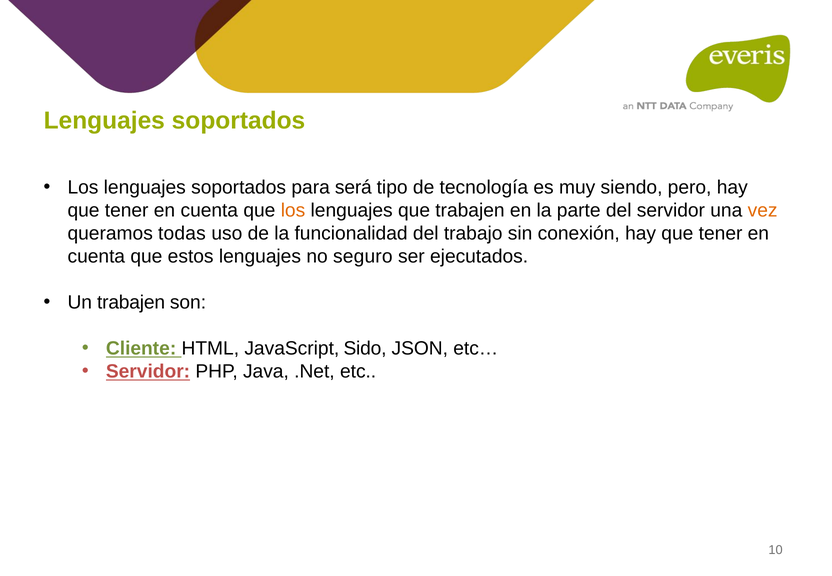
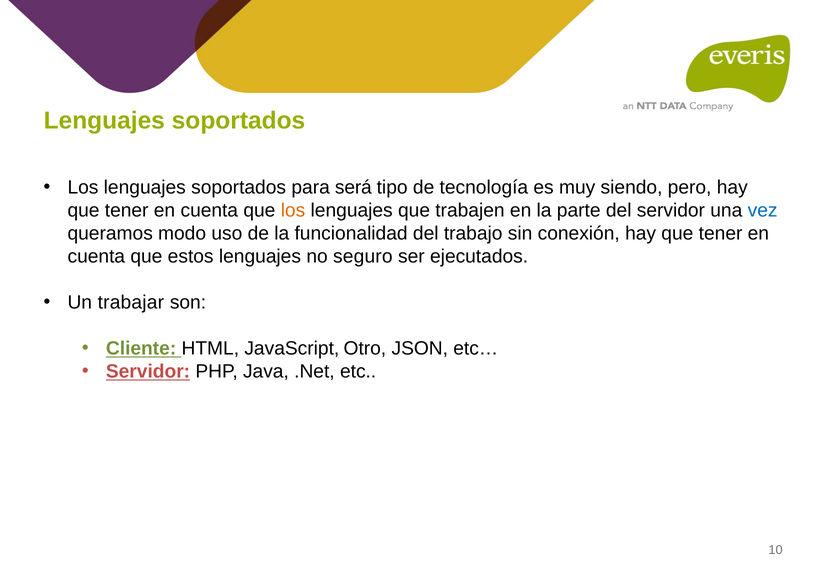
vez colour: orange -> blue (763, 210)
todas: todas -> modo (182, 233)
Un trabajen: trabajen -> trabajar (131, 302)
Sido: Sido -> Otro (365, 349)
